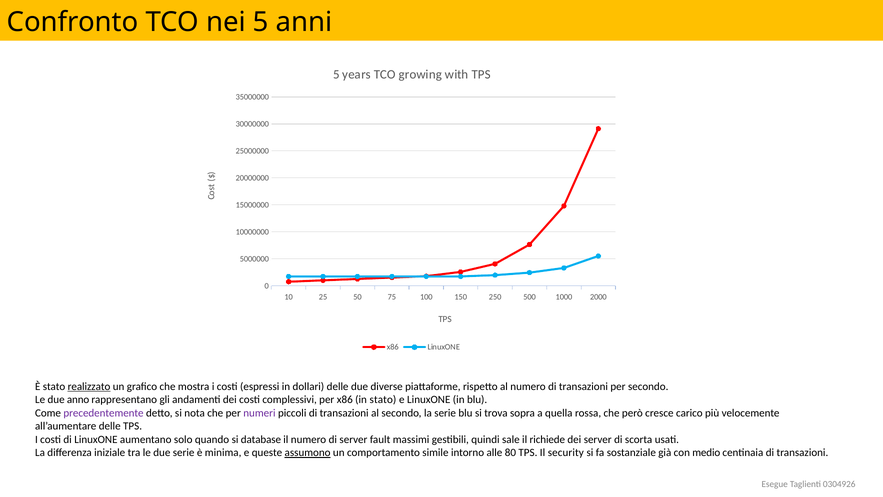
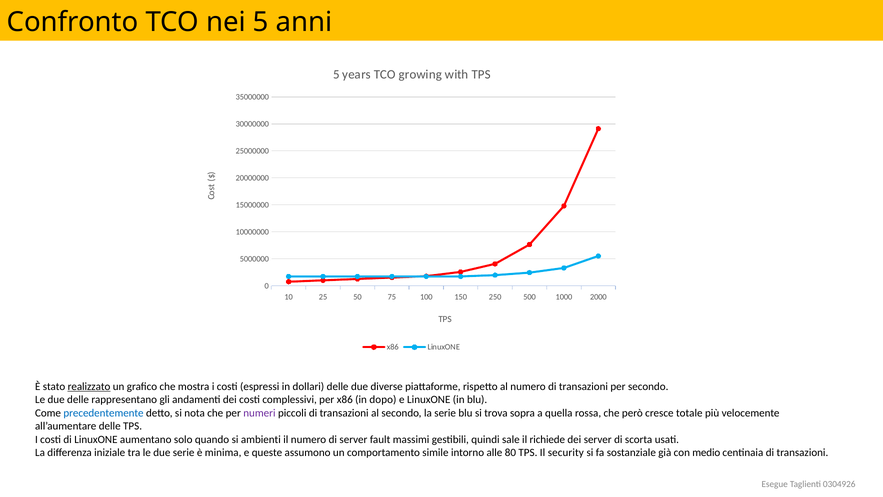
due anno: anno -> delle (78, 400)
in stato: stato -> dopo (383, 400)
precedentemente colour: purple -> blue (104, 413)
carico: carico -> totale (689, 413)
database: database -> ambienti (261, 439)
assumono underline: present -> none (308, 452)
